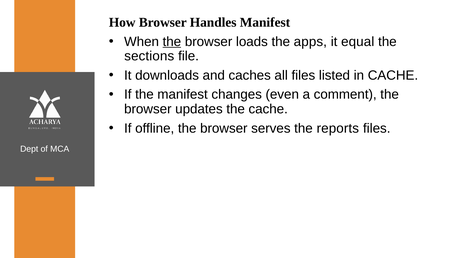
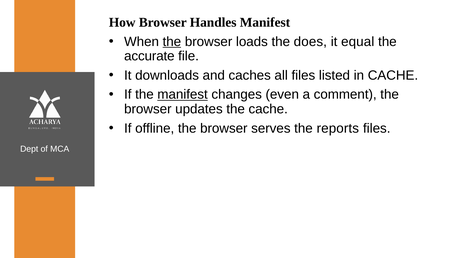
apps: apps -> does (310, 42)
sections: sections -> accurate (149, 56)
manifest underline: none -> present (183, 94)
